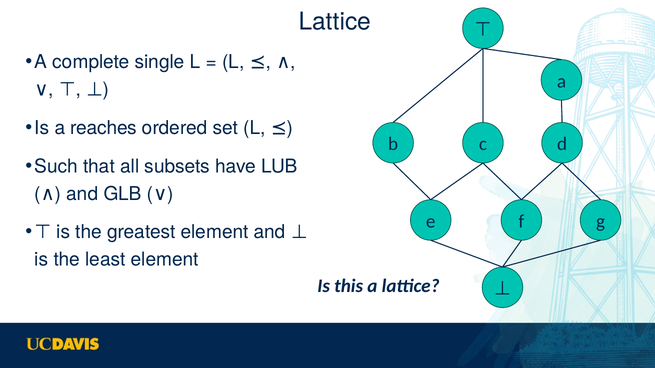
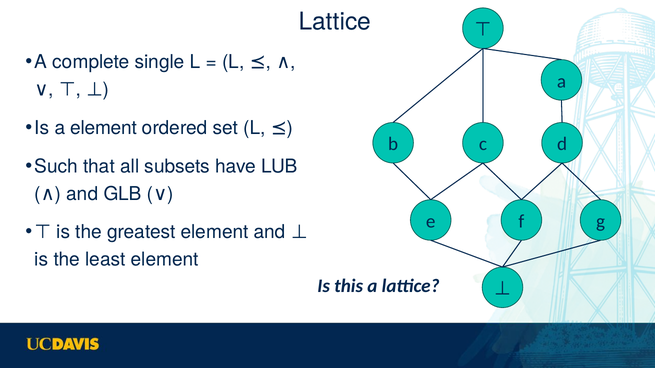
a reaches: reaches -> element (104, 128)
